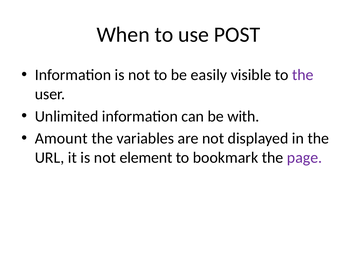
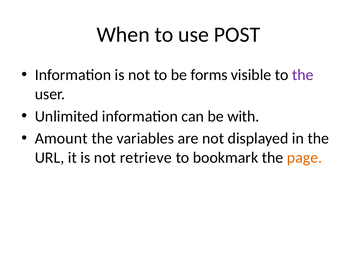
easily: easily -> forms (209, 75)
element: element -> retrieve (146, 157)
page colour: purple -> orange (305, 157)
